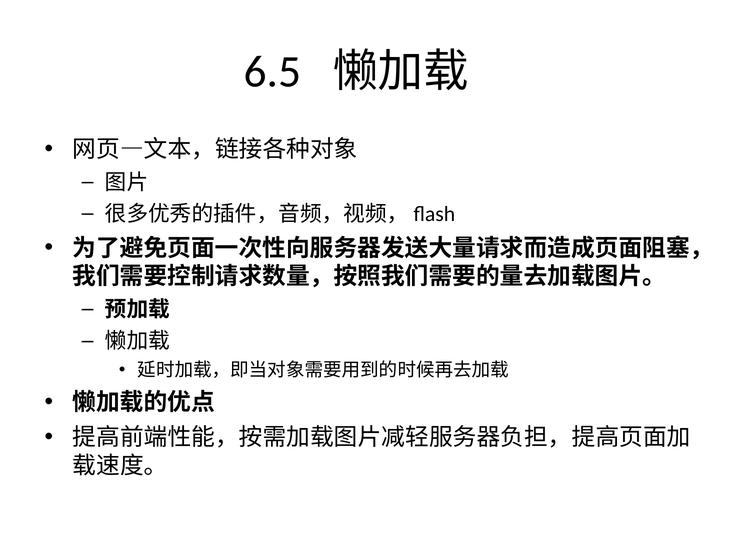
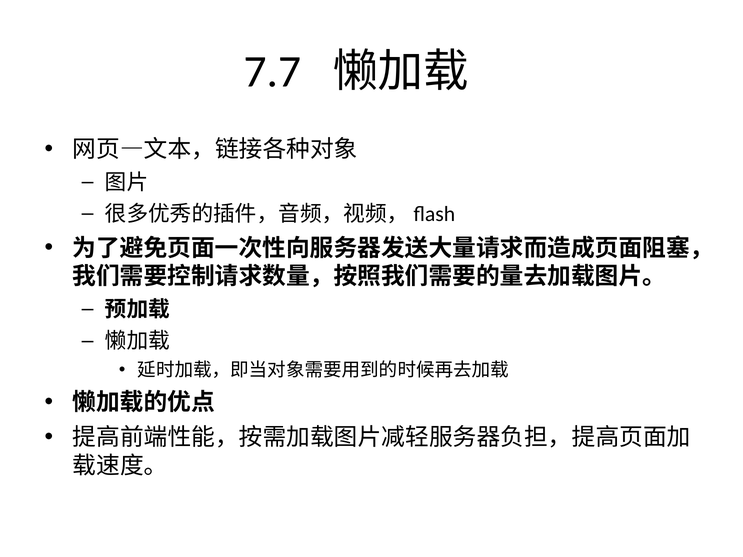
6.5: 6.5 -> 7.7 (272, 72)
